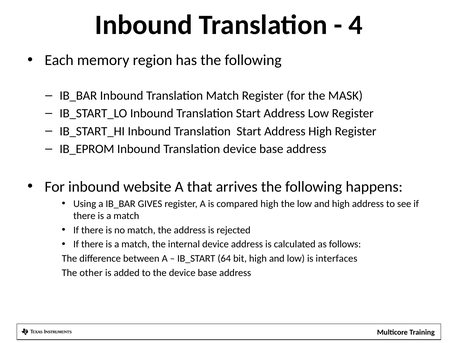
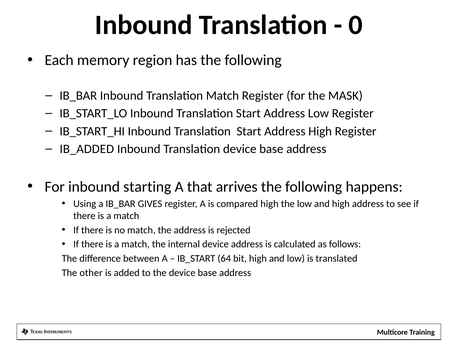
4: 4 -> 0 (356, 25)
IB_EPROM: IB_EPROM -> IB_ADDED (87, 149)
website: website -> starting (147, 187)
interfaces: interfaces -> translated (337, 259)
